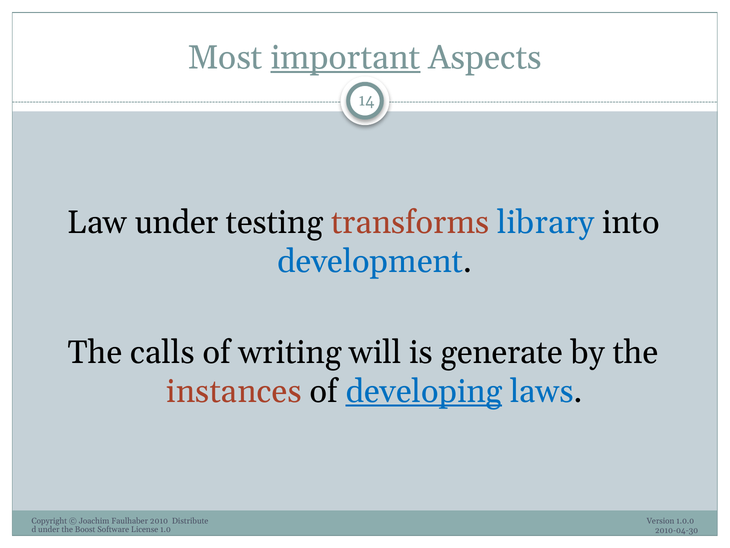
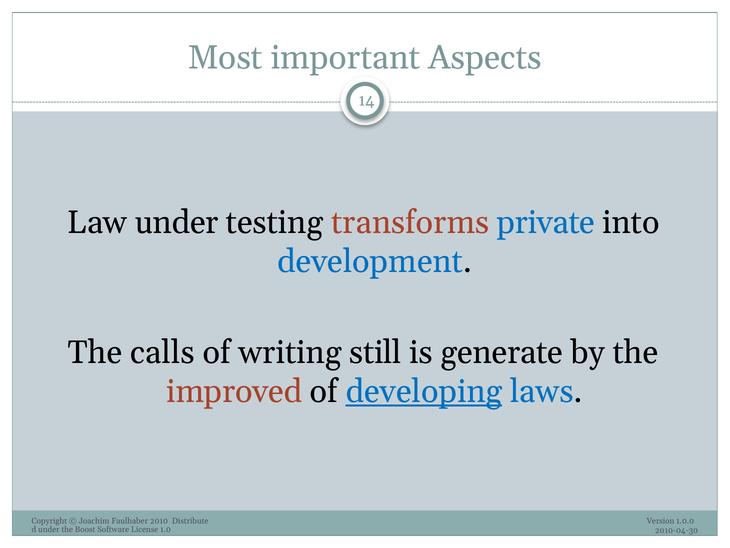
important underline: present -> none (345, 57)
library: library -> private (546, 222)
will: will -> still (376, 352)
instances: instances -> improved (234, 391)
